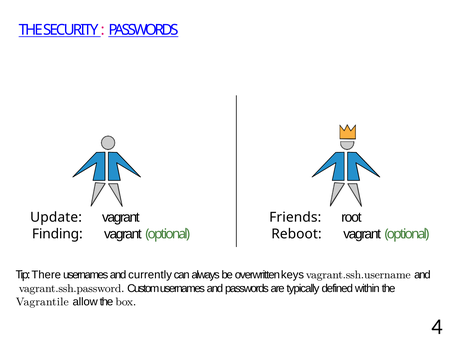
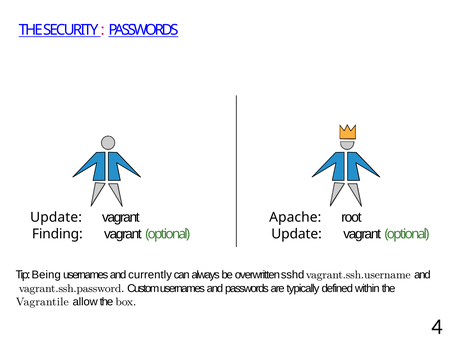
Friends: Friends -> Apache (295, 217)
Reboot: Reboot -> Update (297, 234)
There: There -> Being (46, 275)
keys: keys -> sshd (293, 275)
